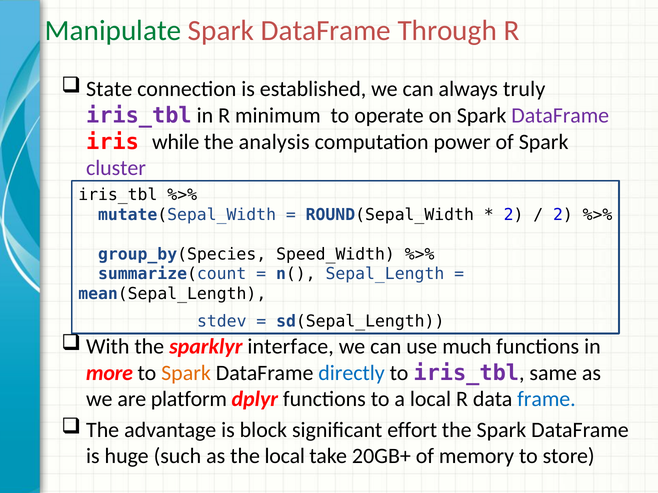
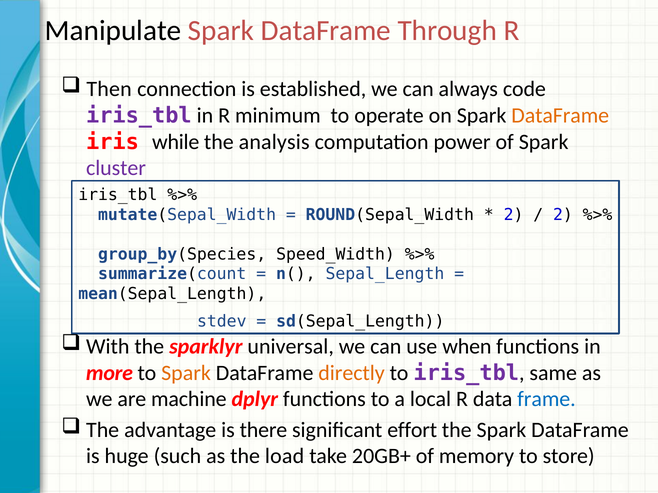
Manipulate colour: green -> black (113, 31)
State: State -> Then (109, 89)
truly: truly -> code (524, 89)
DataFrame colour: purple -> orange (560, 116)
interface: interface -> universal (291, 347)
much: much -> when (467, 347)
directly colour: blue -> orange (352, 373)
platform: platform -> machine (189, 400)
block: block -> there (263, 430)
the local: local -> load (285, 457)
